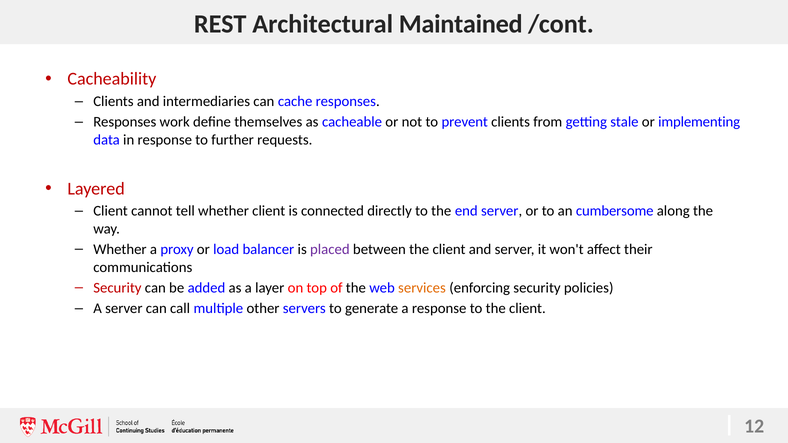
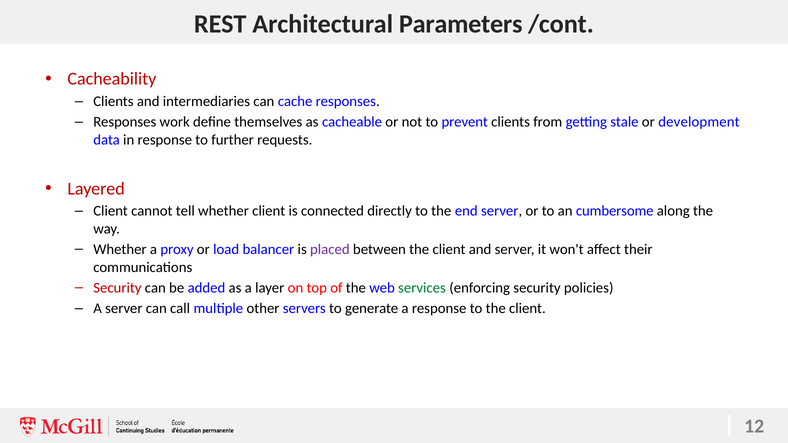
Maintained: Maintained -> Parameters (461, 24)
implementing: implementing -> development (699, 122)
services colour: orange -> green (422, 288)
